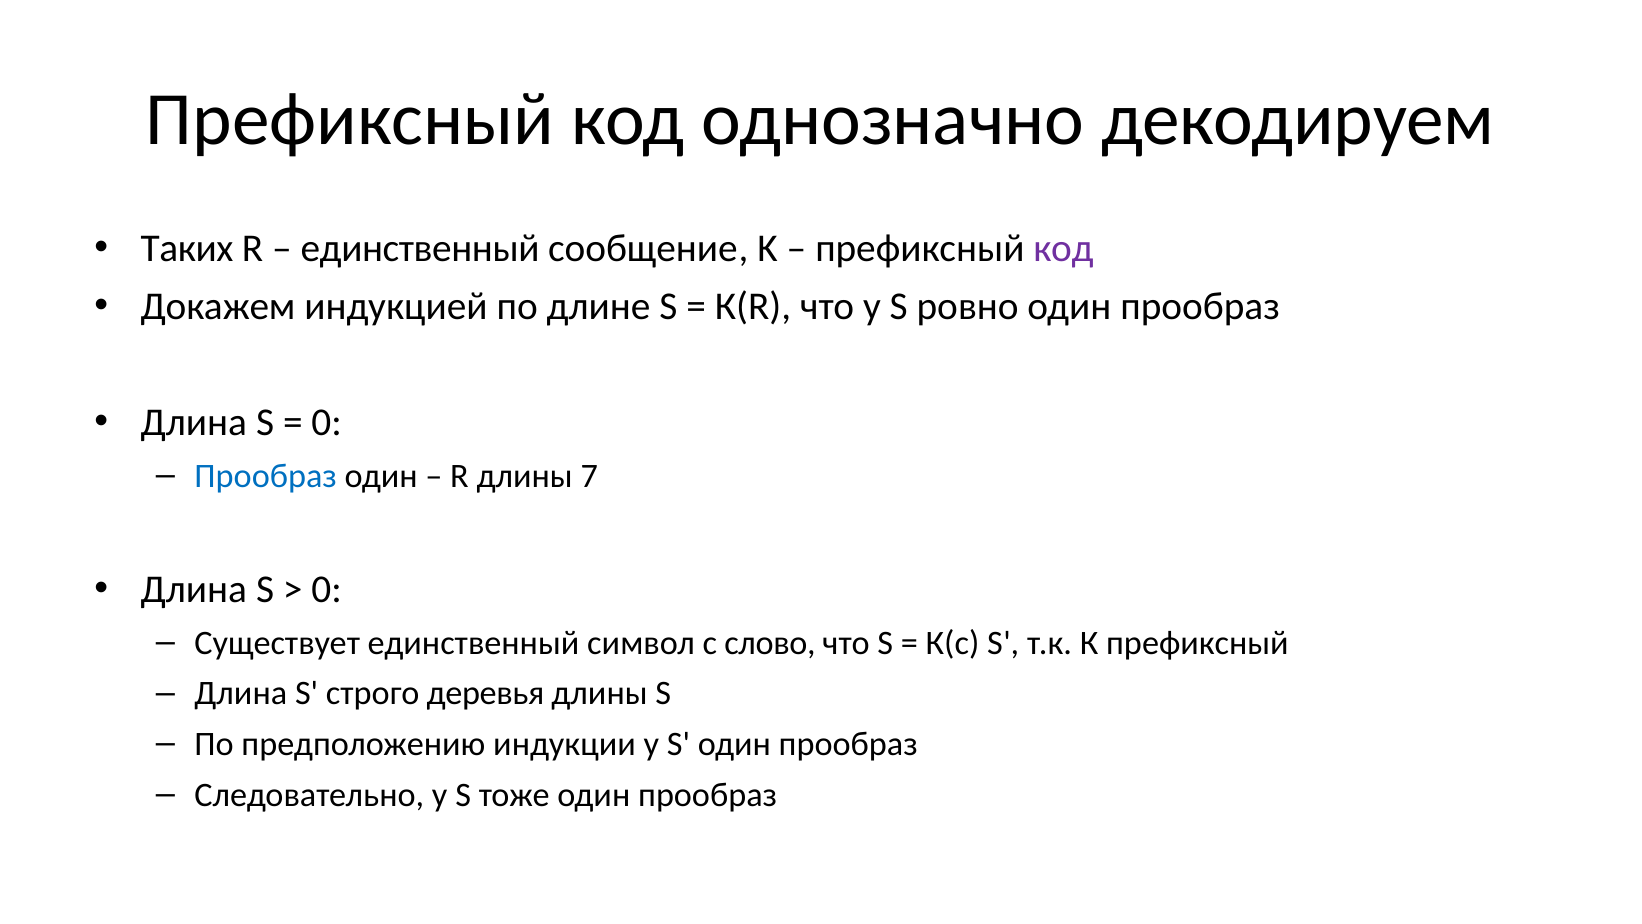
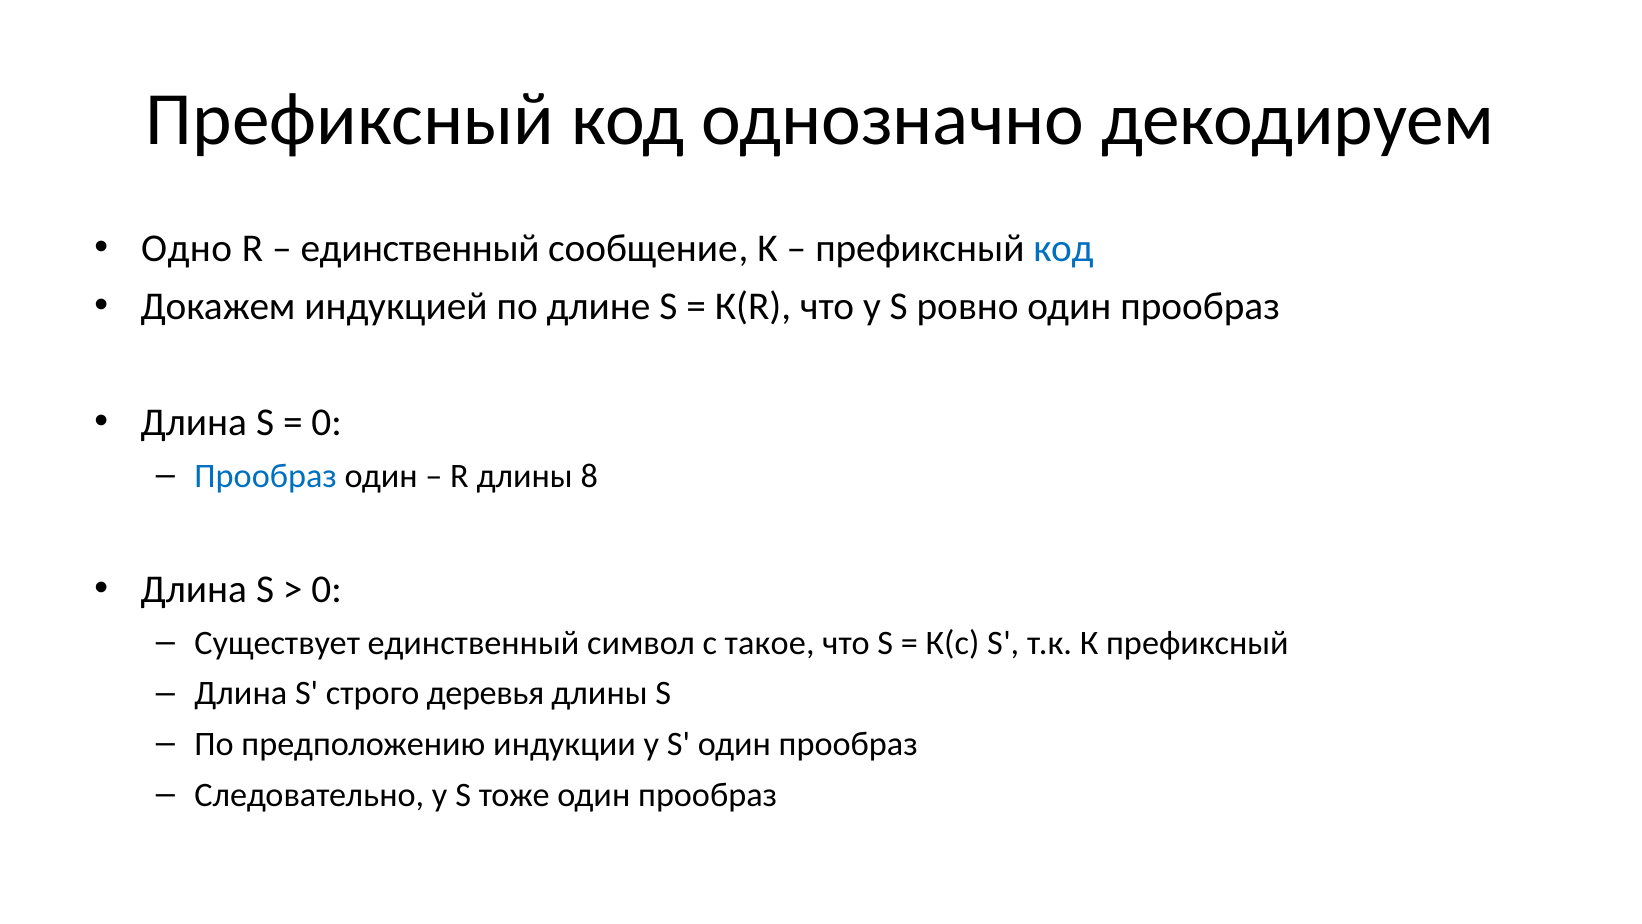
Таких: Таких -> Одно (187, 248)
код colour: purple -> blue (1063, 248)
7: 7 -> 8 (589, 476)
слово: слово -> такое (770, 643)
